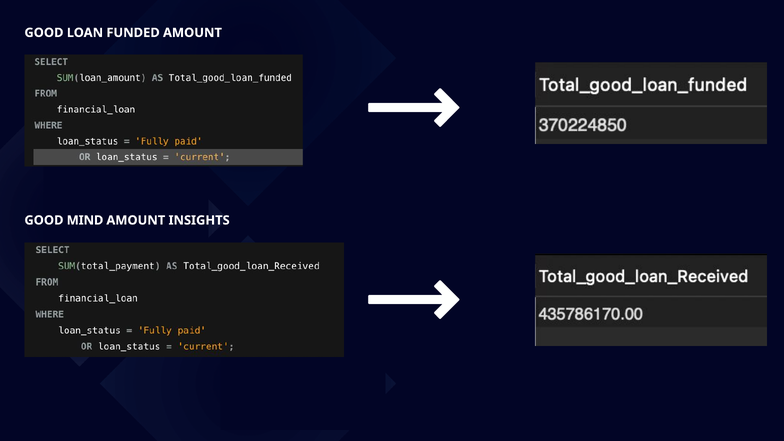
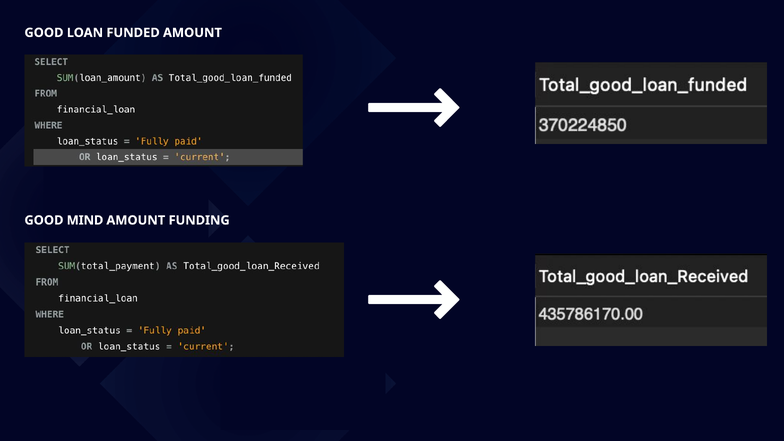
INSIGHTS: INSIGHTS -> FUNDING (199, 220)
